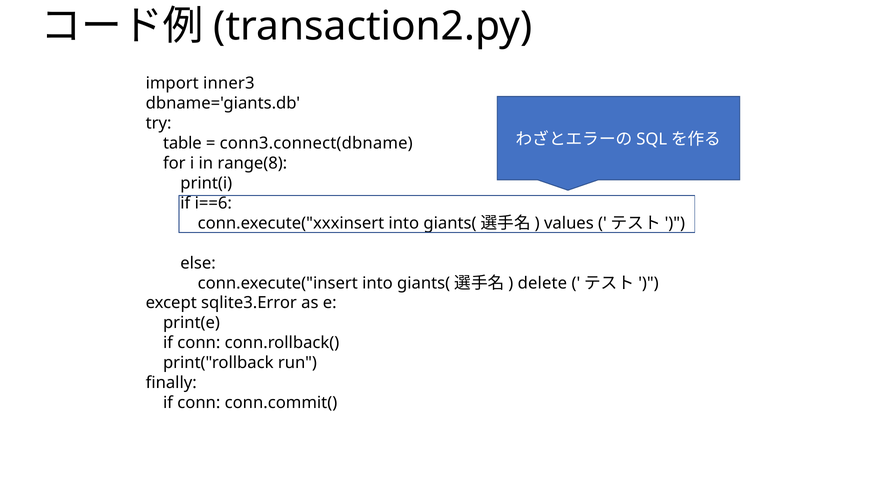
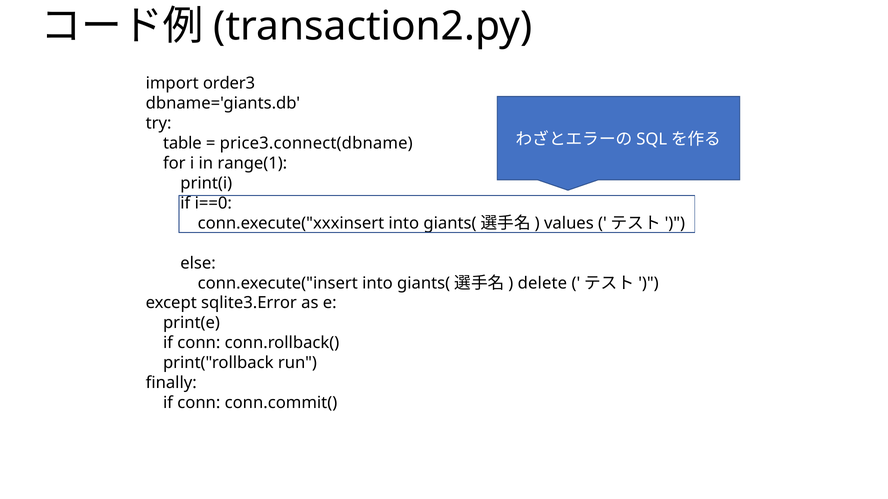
inner3: inner3 -> order3 (229, 84)
conn3.connect(dbname: conn3.connect(dbname -> price3.connect(dbname (316, 143)
range(8: range(8 -> range(1 (252, 163)
i==6: i==6 -> i==0 (213, 203)
